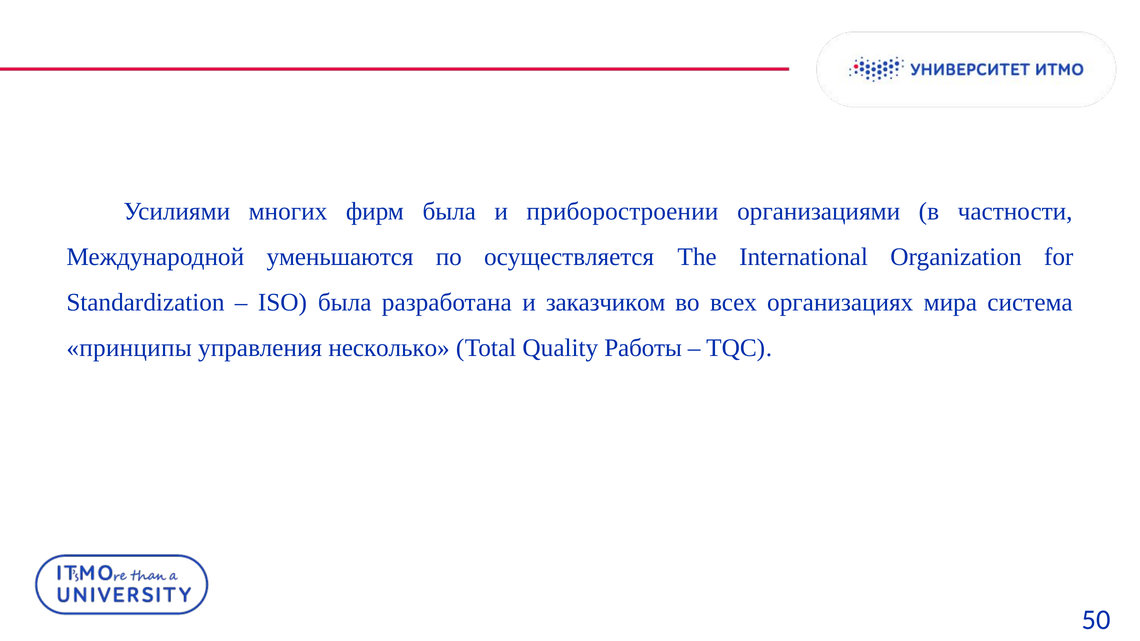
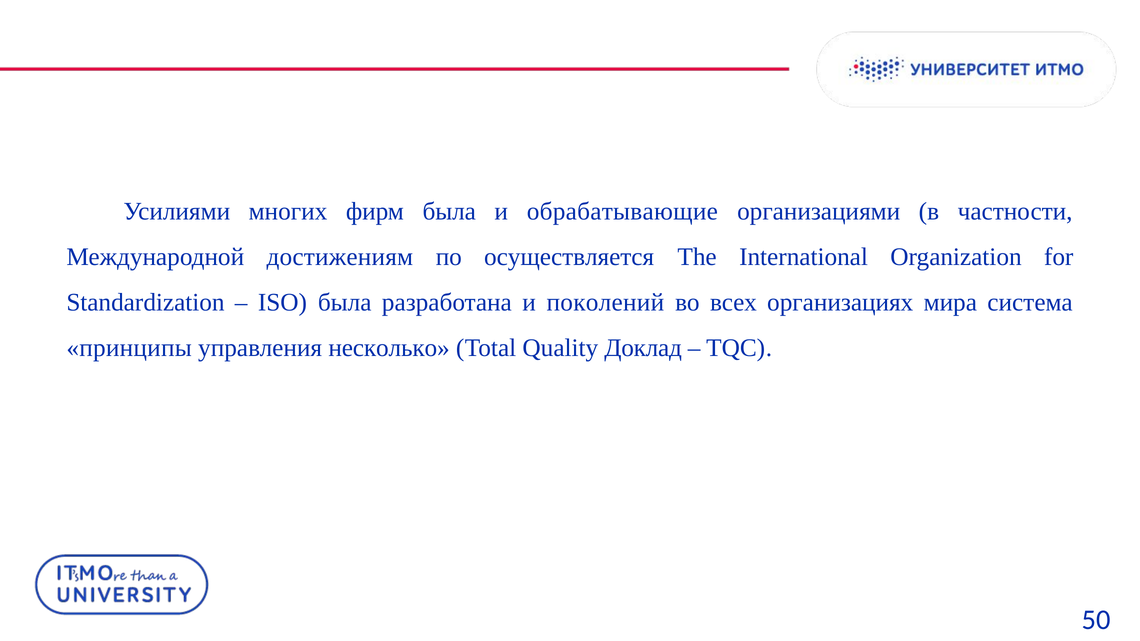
приборостроении: приборостроении -> обрабатывающие (622, 212)
уменьшаются: уменьшаются -> достижениям (340, 257)
заказчиком: заказчиком -> поколений (605, 303)
Работы: Работы -> Доклад (643, 348)
